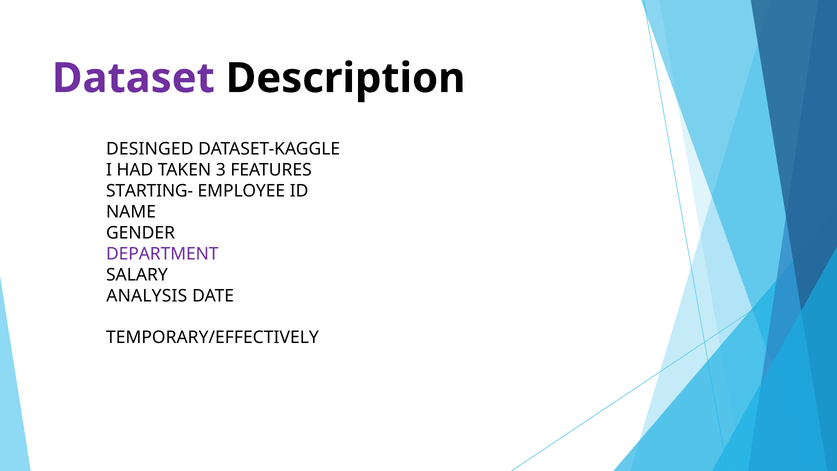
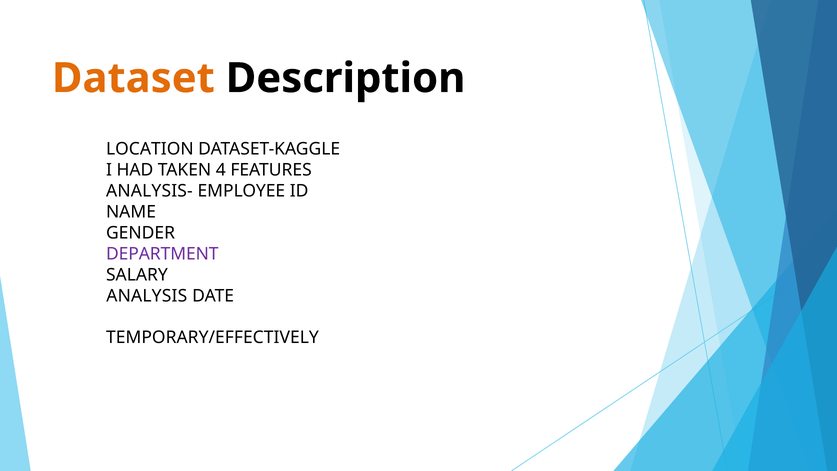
Dataset colour: purple -> orange (133, 78)
DESINGED: DESINGED -> LOCATION (150, 149)
3: 3 -> 4 (221, 170)
STARTING-: STARTING- -> ANALYSIS- (149, 191)
